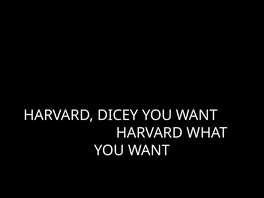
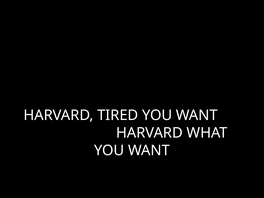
DICEY: DICEY -> TIRED (118, 115)
